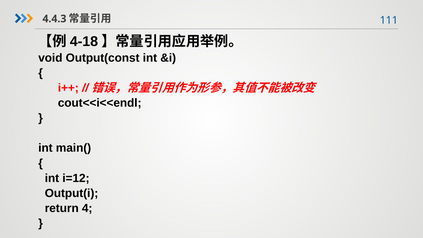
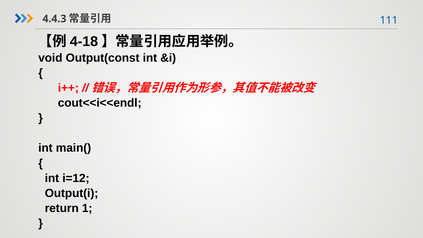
4: 4 -> 1 (87, 208)
